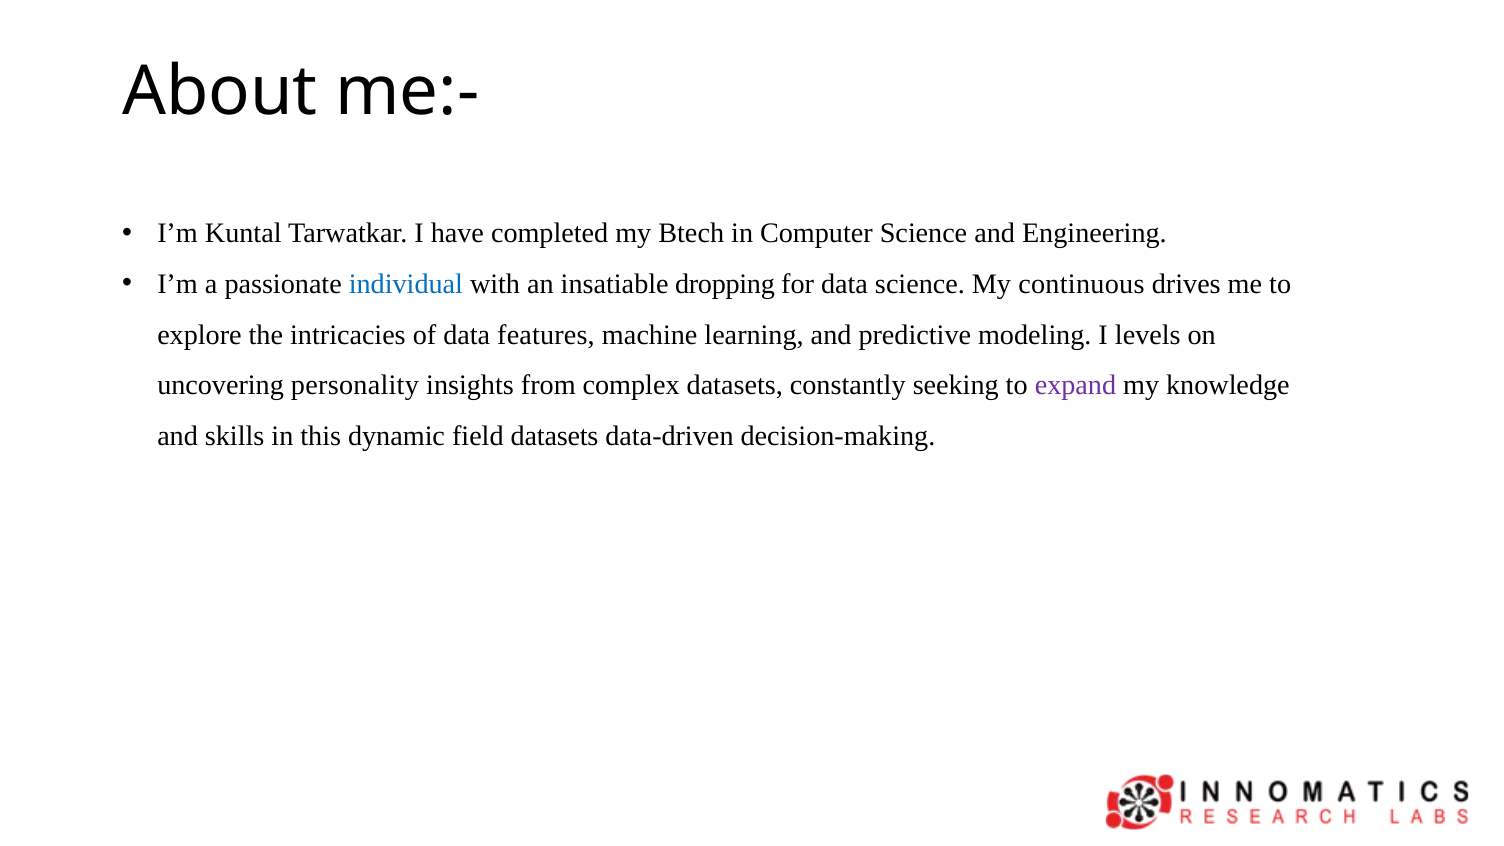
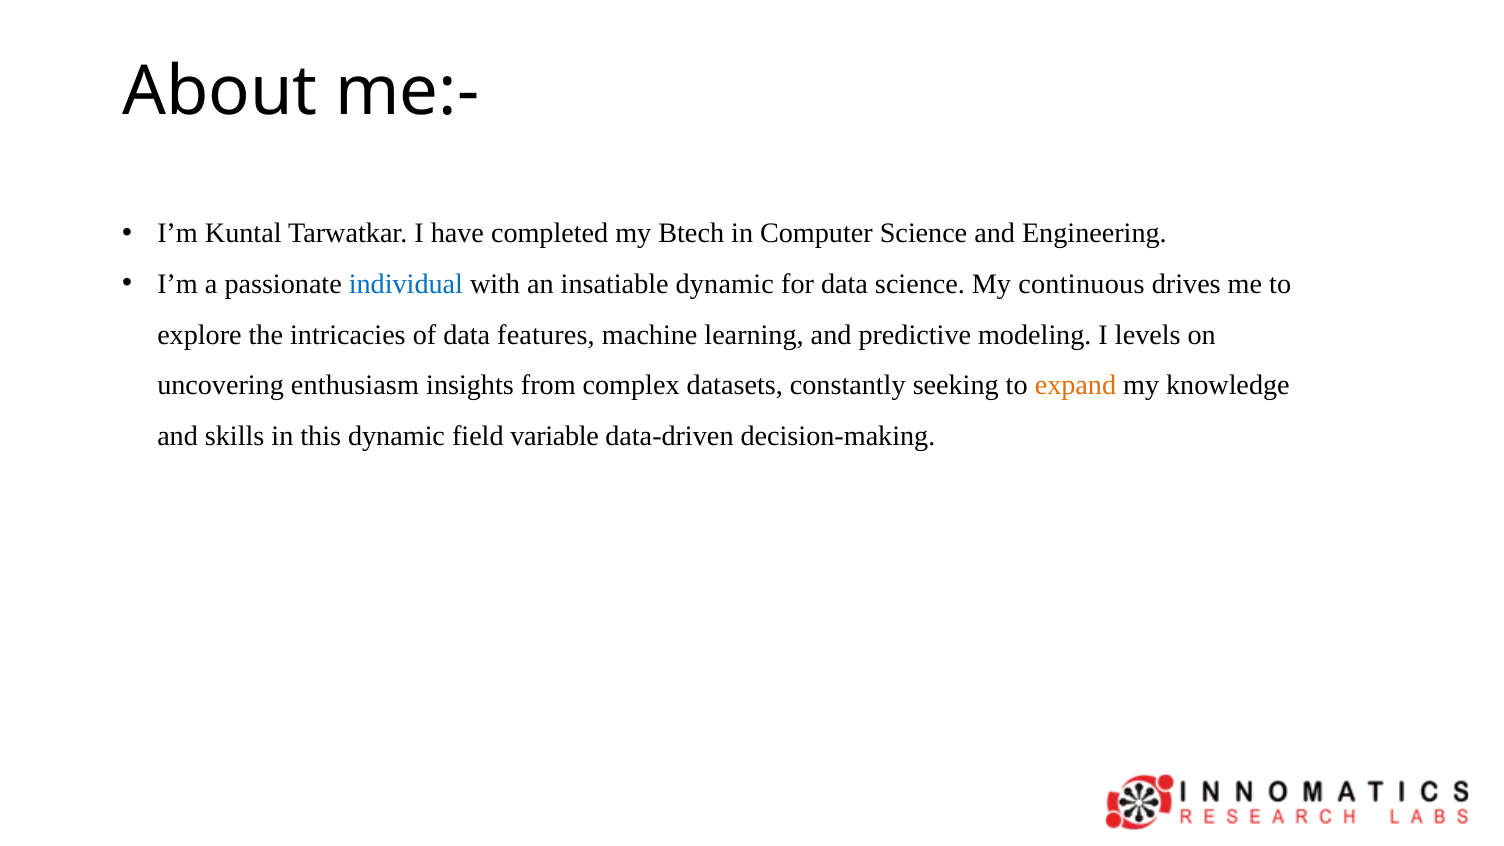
insatiable dropping: dropping -> dynamic (725, 284)
personality: personality -> enthusiasm (355, 385)
expand colour: purple -> orange (1075, 385)
field datasets: datasets -> variable (555, 436)
